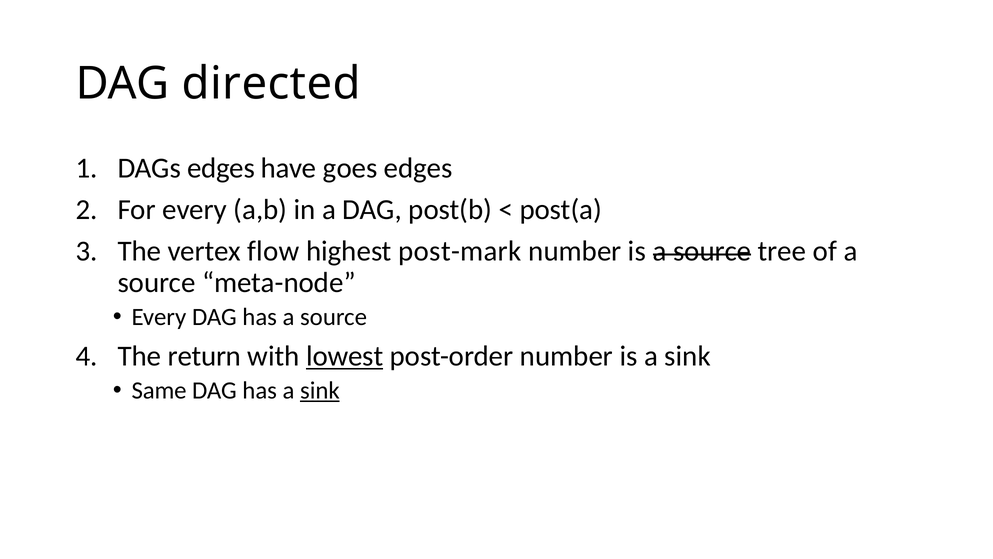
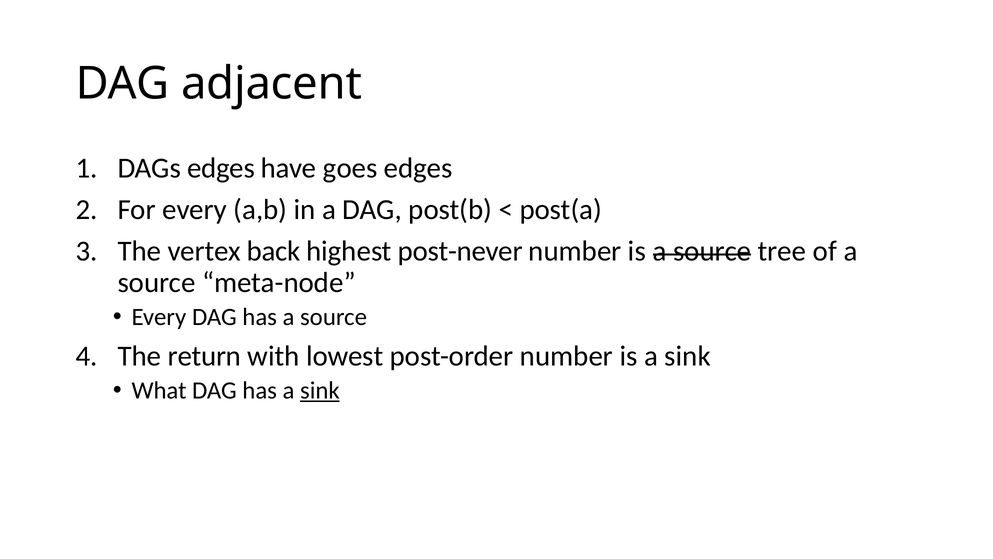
directed: directed -> adjacent (272, 83)
flow: flow -> back (274, 251)
post-mark: post-mark -> post-never (460, 251)
lowest underline: present -> none (345, 356)
Same: Same -> What (159, 390)
